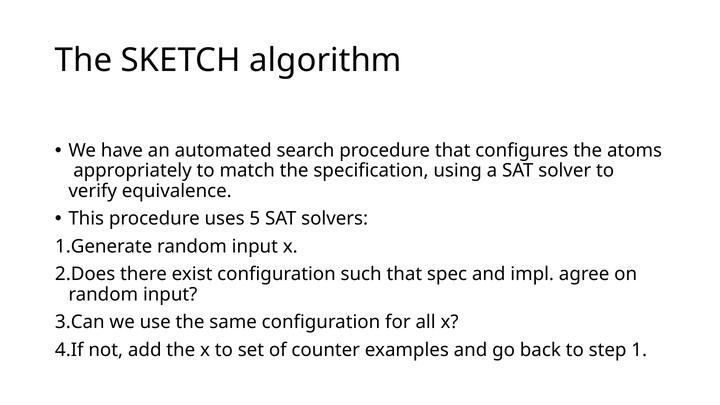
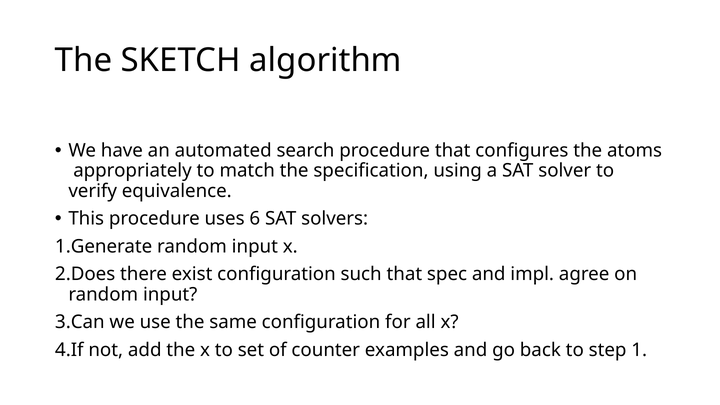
5: 5 -> 6 (255, 219)
